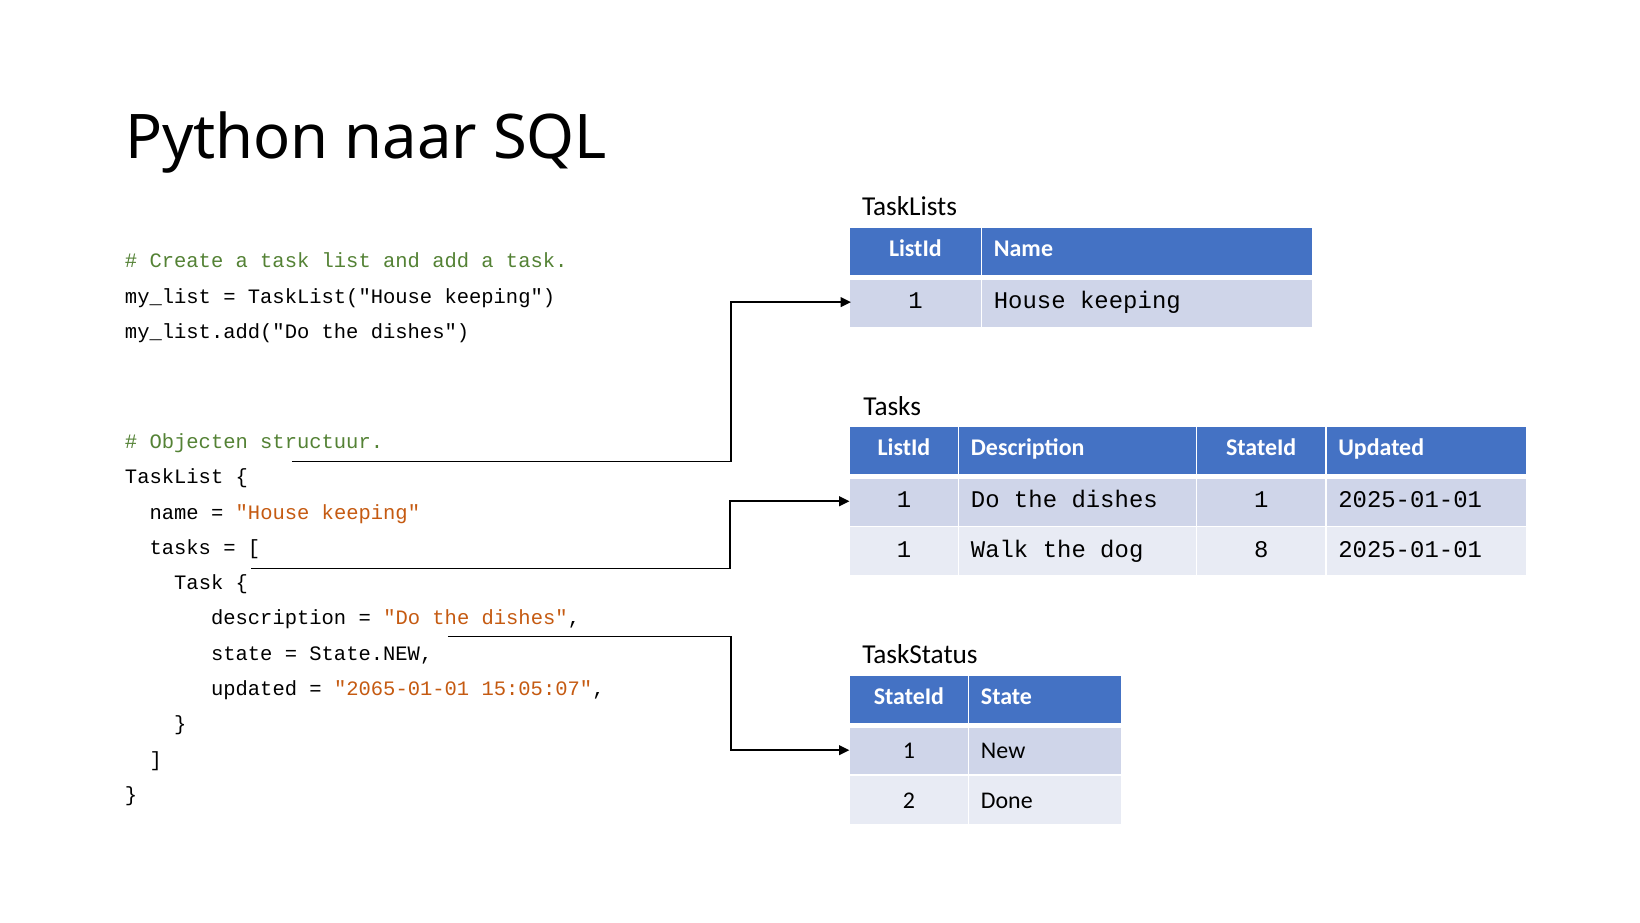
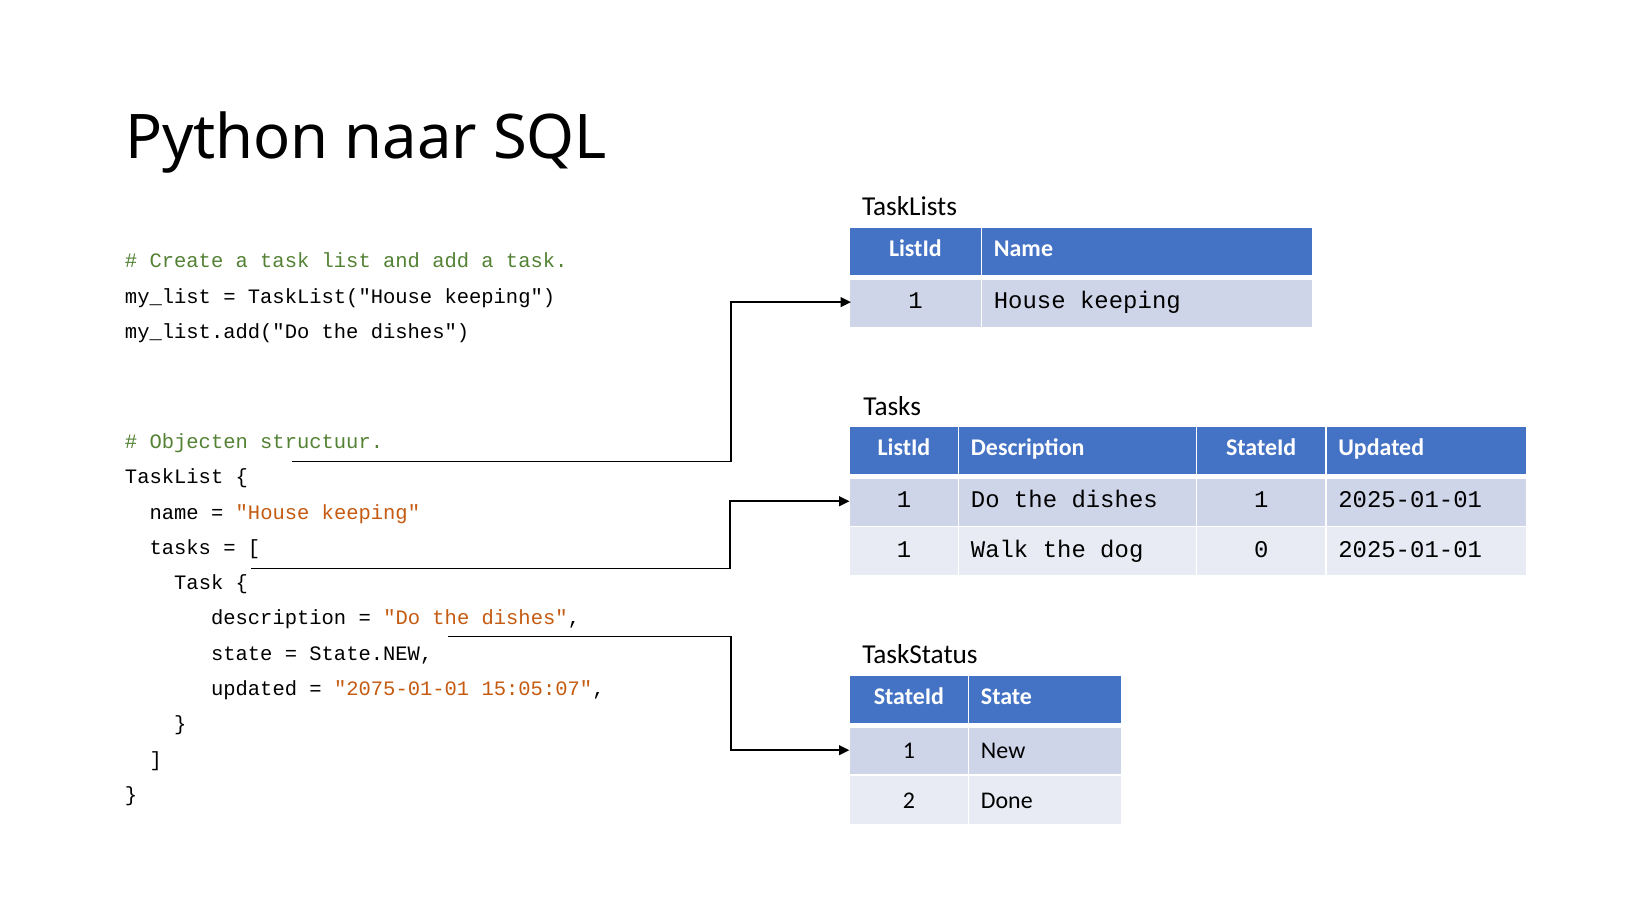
8: 8 -> 0 (1261, 549)
2065-01-01: 2065-01-01 -> 2075-01-01 (402, 688)
